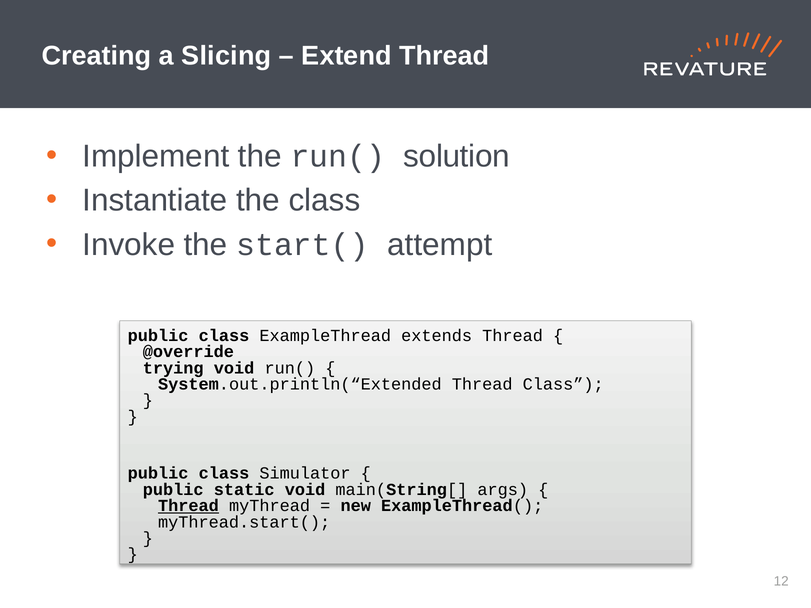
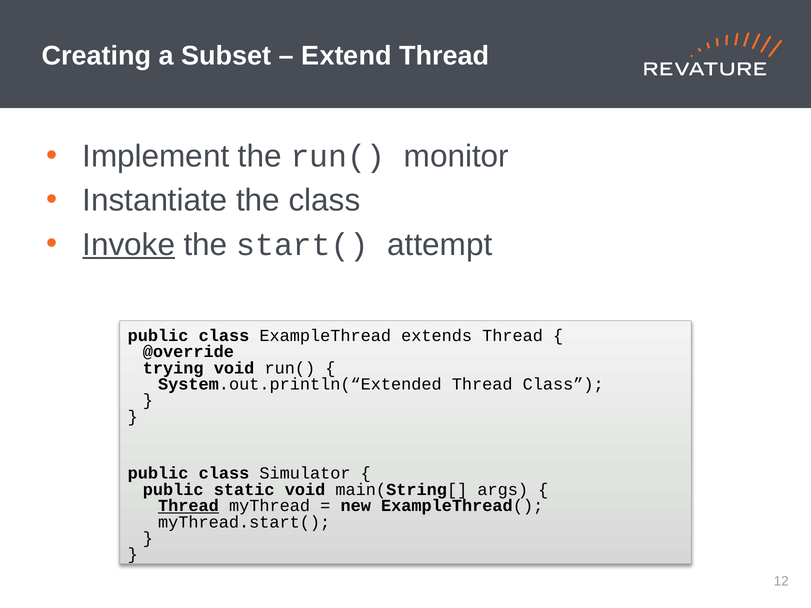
Slicing: Slicing -> Subset (226, 56)
solution: solution -> monitor (456, 157)
Invoke underline: none -> present (129, 245)
